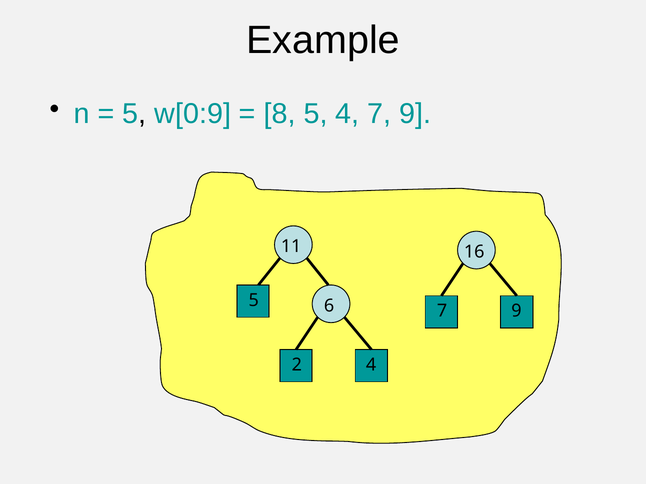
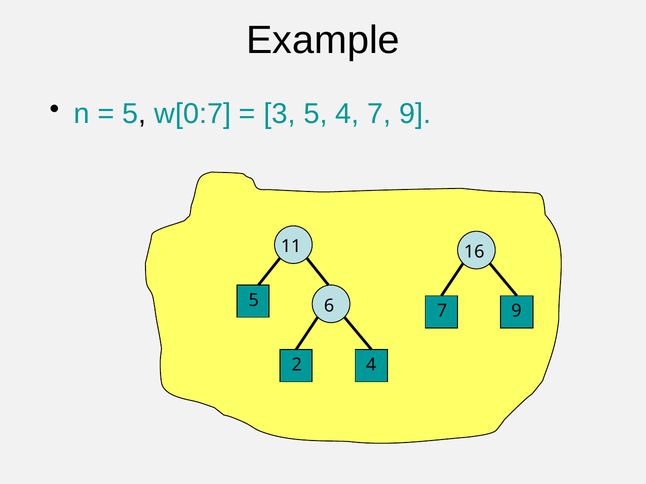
w[0:9: w[0:9 -> w[0:7 (193, 114)
8: 8 -> 3 (280, 114)
